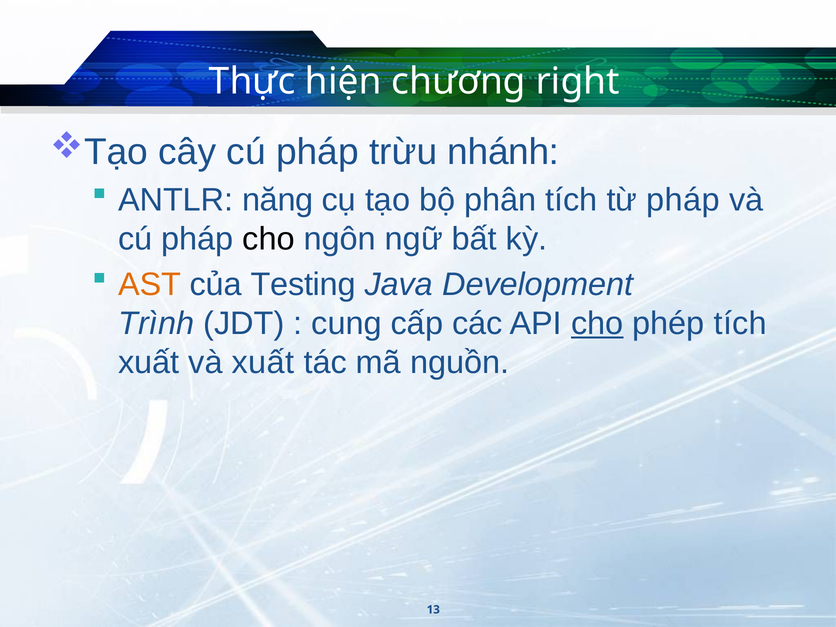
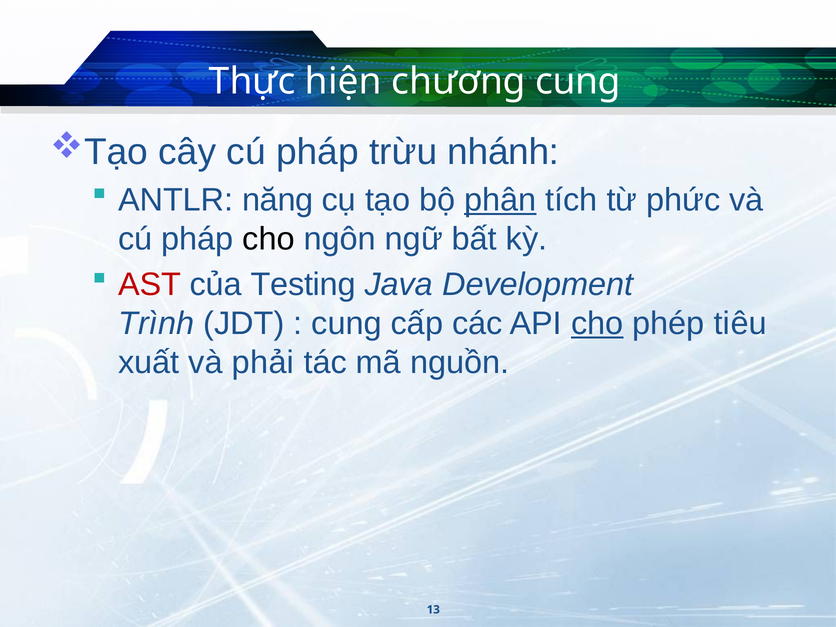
chương right: right -> cung (578, 81)
phân underline: none -> present (500, 200)
từ pháp: pháp -> phức (683, 200)
AST colour: orange -> red (150, 284)
phép tích: tích -> tiêu (740, 324)
và xuất: xuất -> phải (263, 363)
